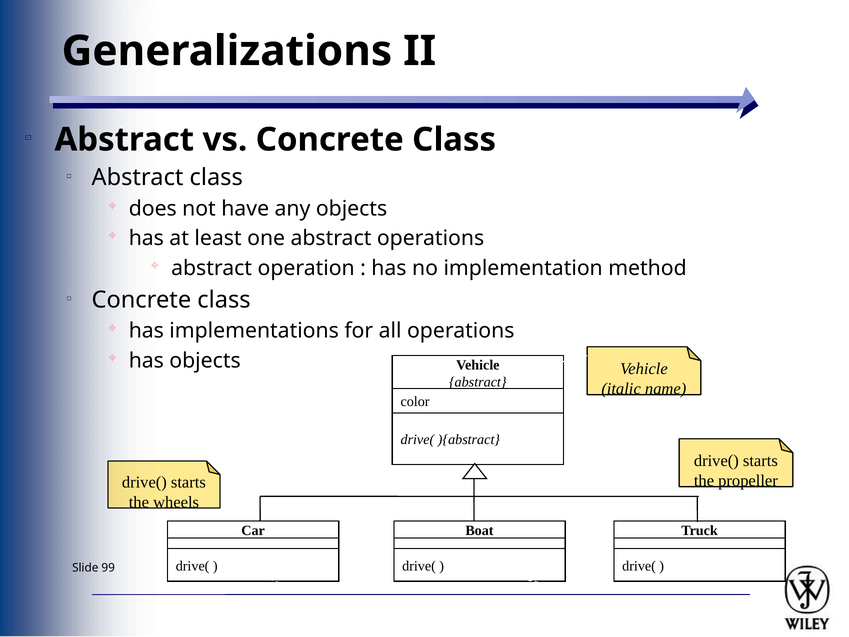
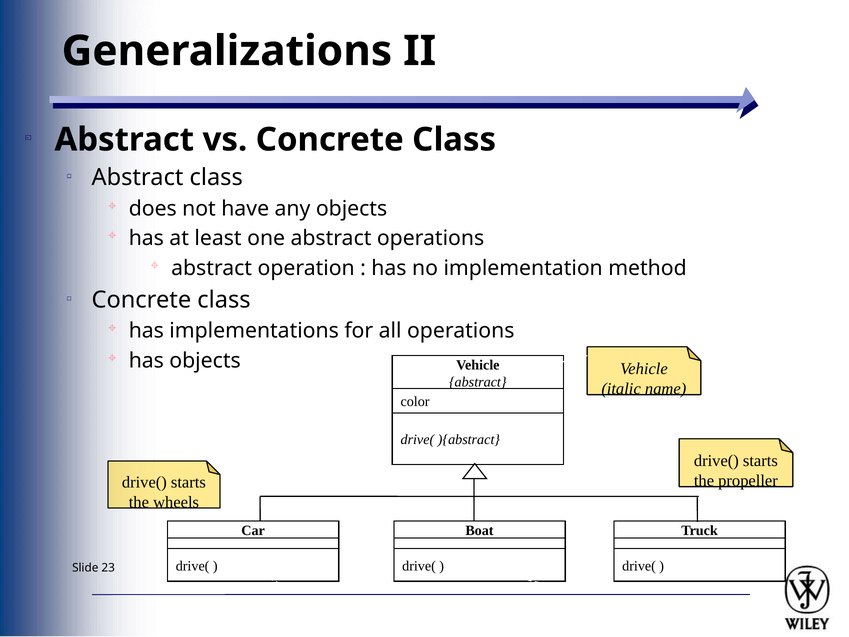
99: 99 -> 23 (108, 568)
